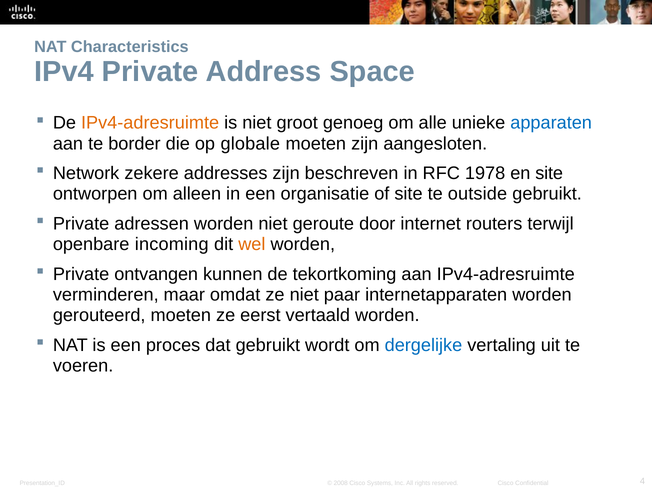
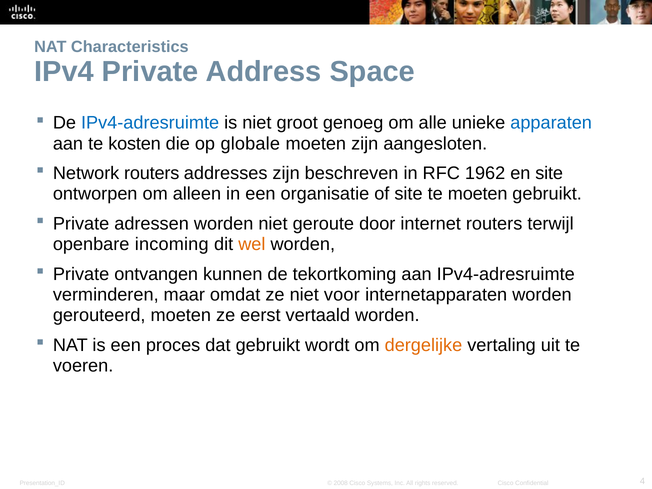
IPv4-adresruimte colour: orange -> blue (150, 123)
border: border -> kosten (135, 144)
Network zekere: zekere -> routers (152, 173)
1978: 1978 -> 1962 (485, 173)
te outside: outside -> moeten (478, 194)
paar: paar -> voor (342, 295)
dergelijke colour: blue -> orange (423, 345)
